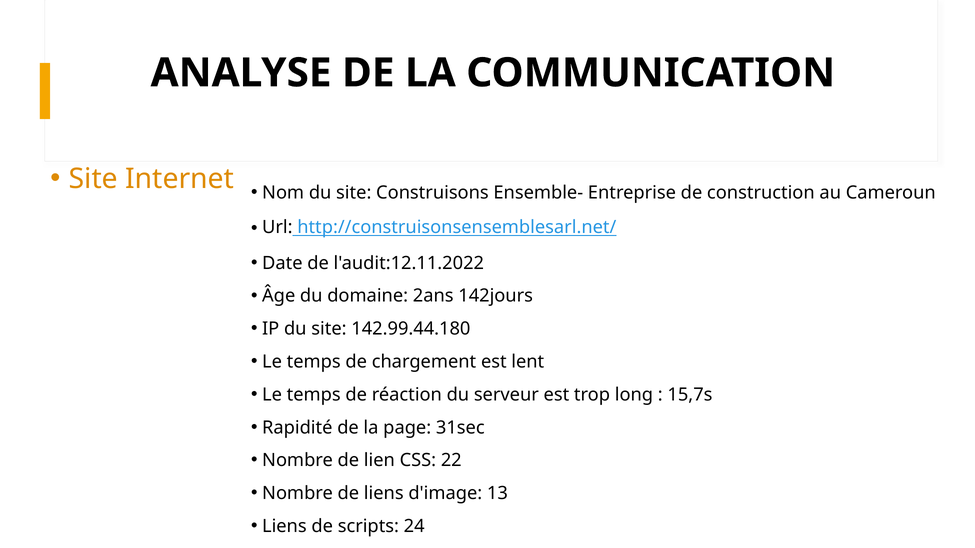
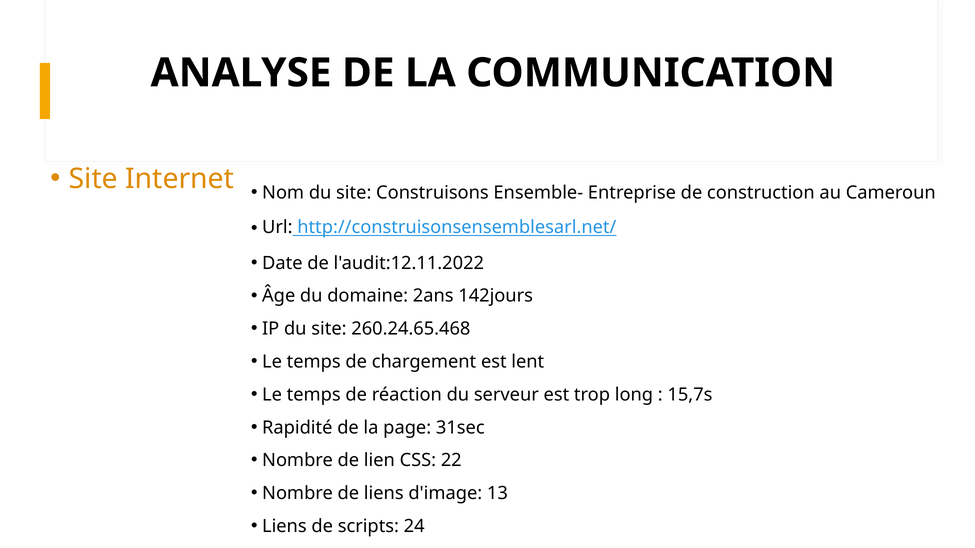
142.99.44.180: 142.99.44.180 -> 260.24.65.468 (411, 329)
